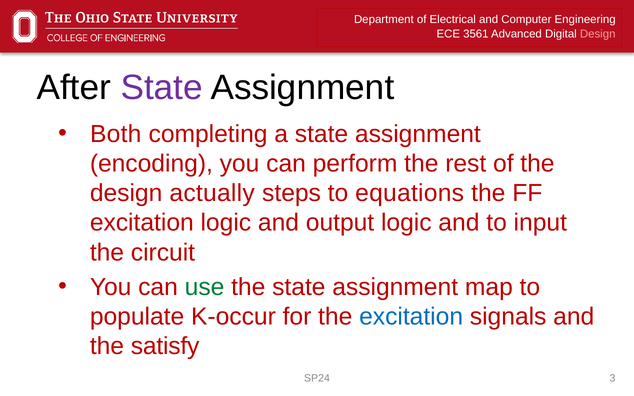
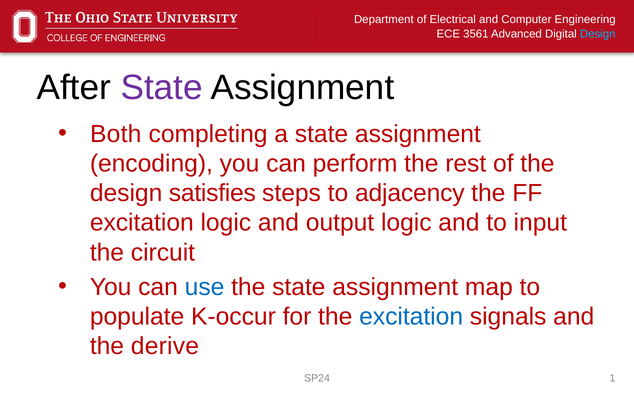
Design colour: pink -> light blue (598, 34)
actually: actually -> satisfies (212, 193)
equations: equations -> adjacency (410, 193)
use colour: green -> blue (205, 287)
satisfy: satisfy -> derive (165, 346)
3: 3 -> 1 (612, 379)
